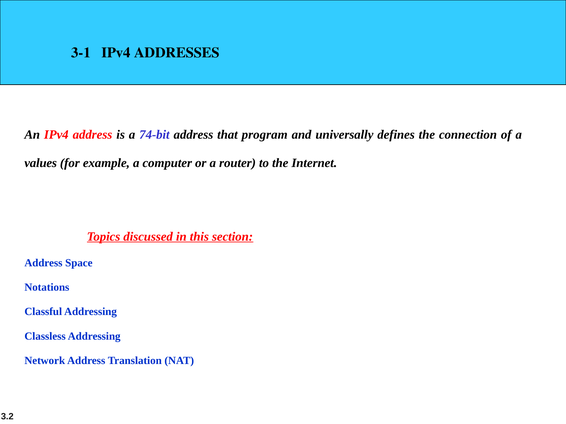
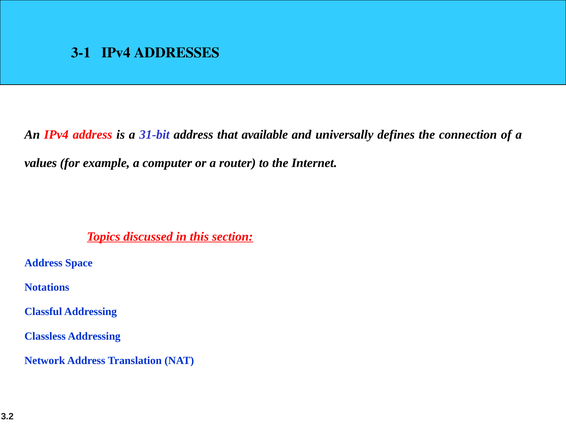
74-bit: 74-bit -> 31-bit (154, 135)
program: program -> available (265, 135)
